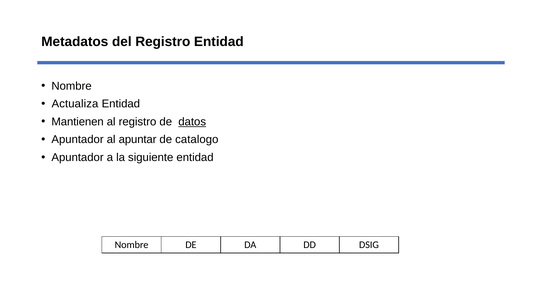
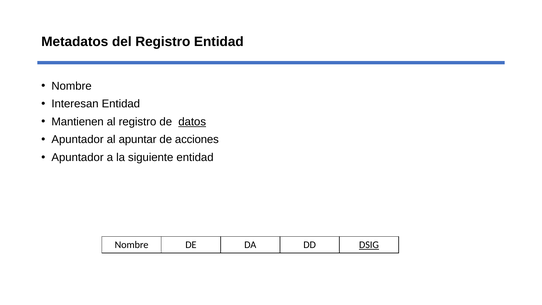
Actualiza: Actualiza -> Interesan (75, 104)
catalogo: catalogo -> acciones (197, 140)
DSIG underline: none -> present (369, 245)
